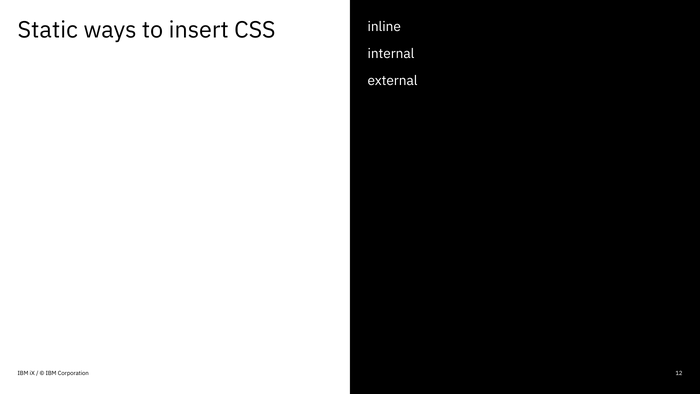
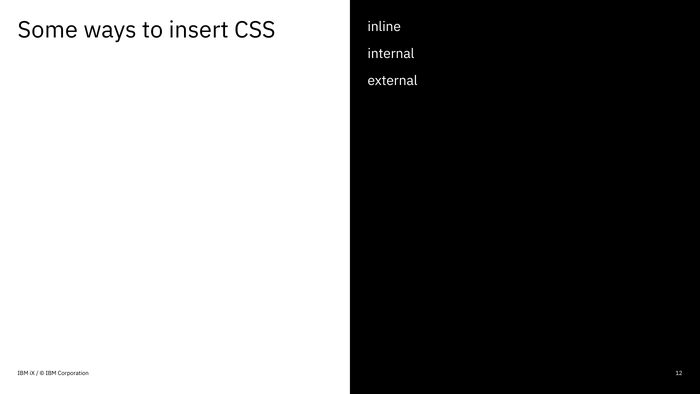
Static: Static -> Some (48, 30)
